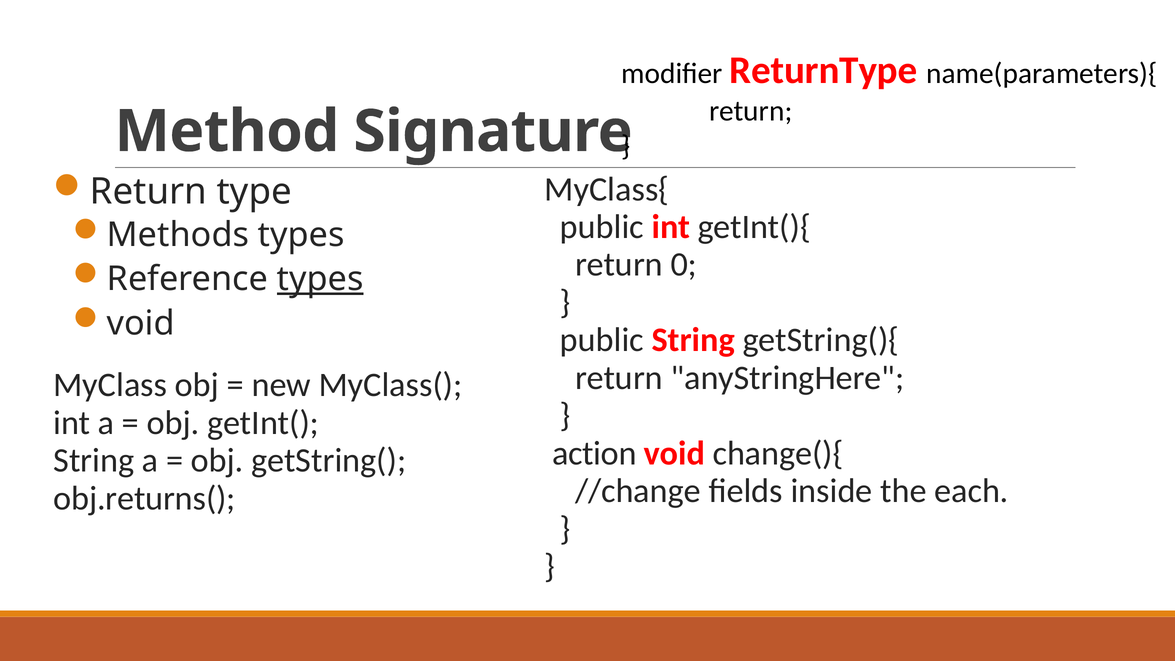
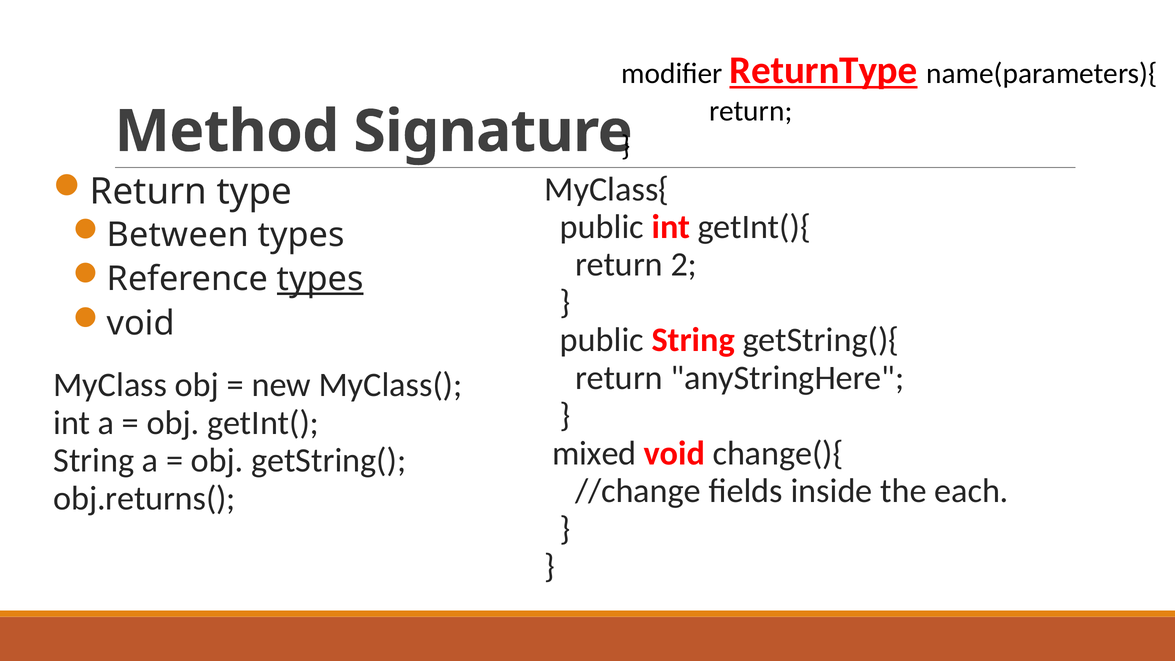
ReturnType underline: none -> present (823, 70)
Methods: Methods -> Between (178, 235)
0: 0 -> 2 (684, 265)
action: action -> mixed (594, 453)
